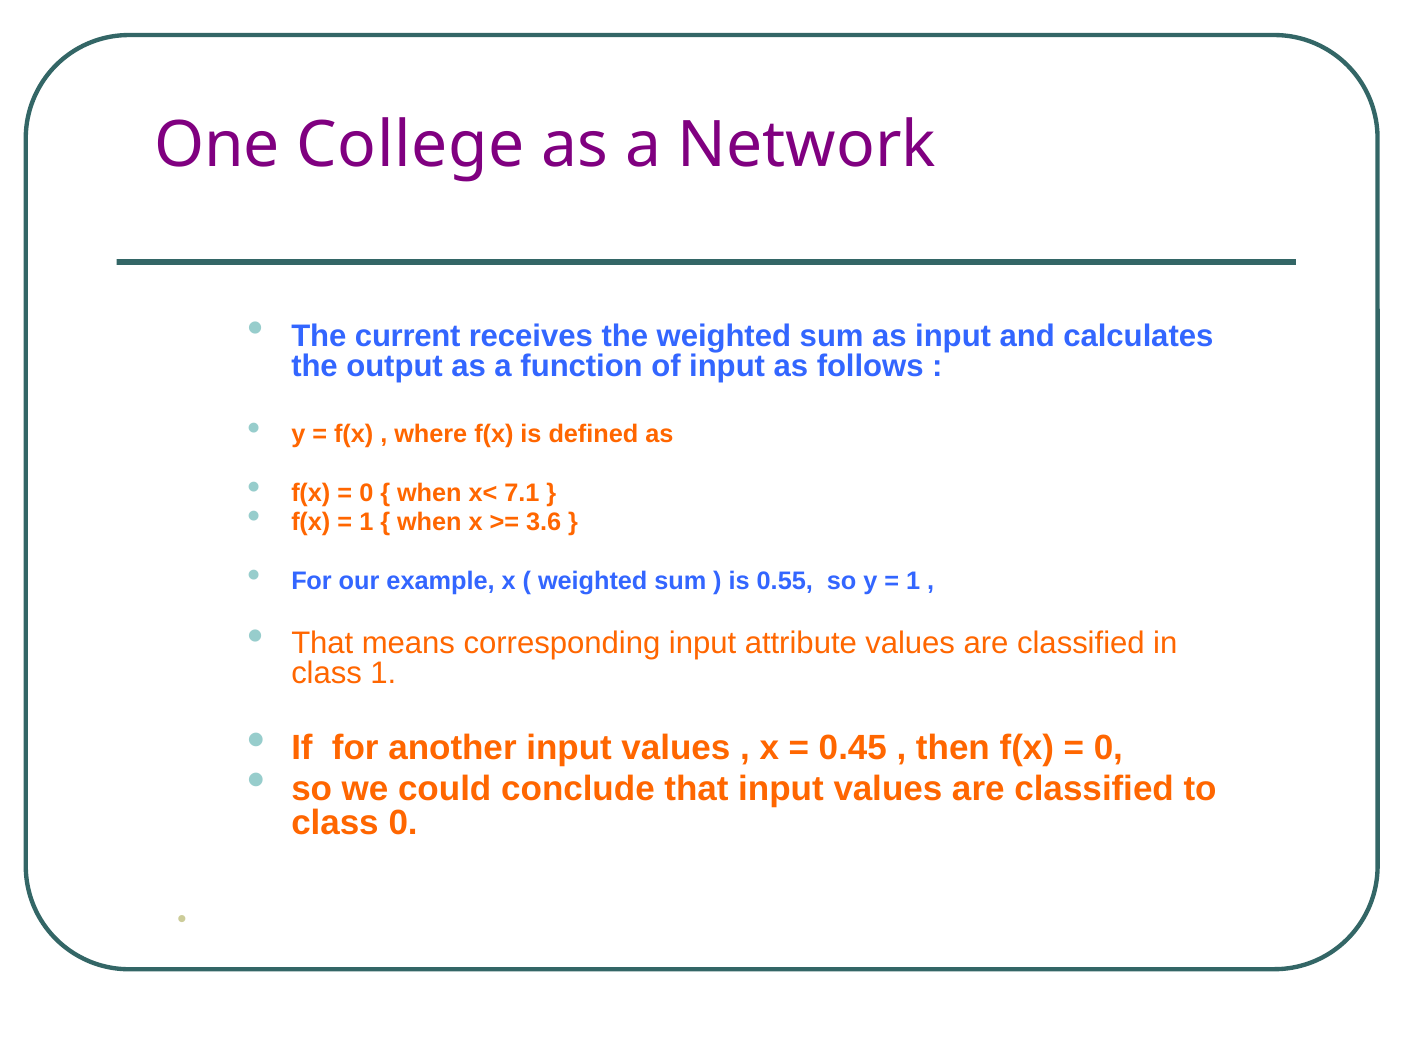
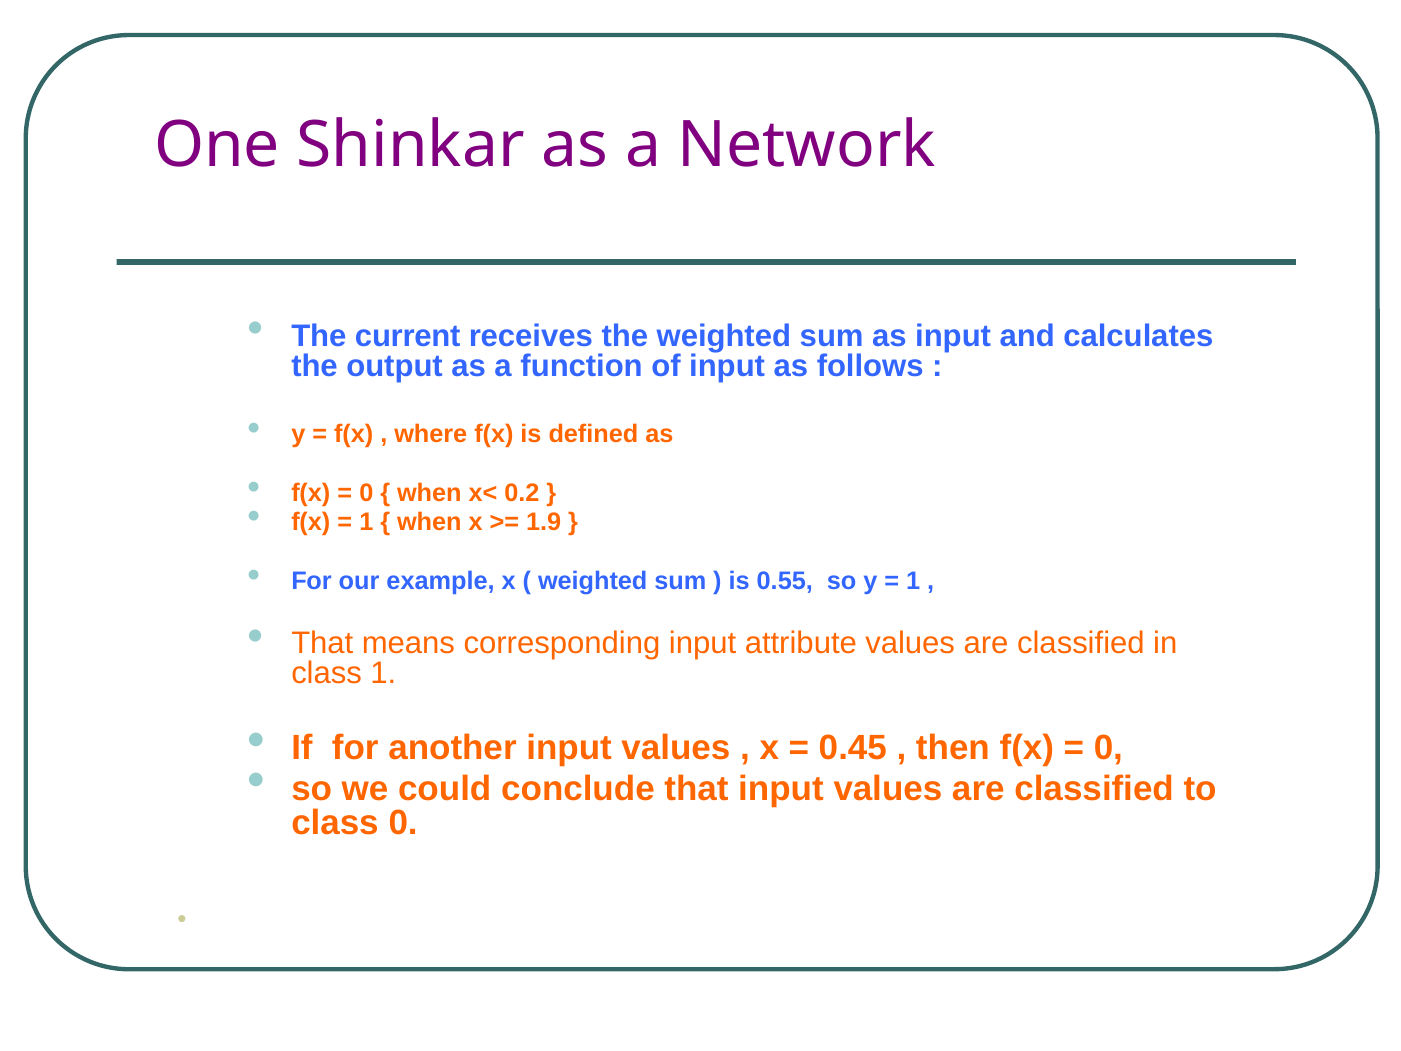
College: College -> Shinkar (411, 146)
7.1: 7.1 -> 0.2 (522, 493)
3.6: 3.6 -> 1.9 (544, 522)
